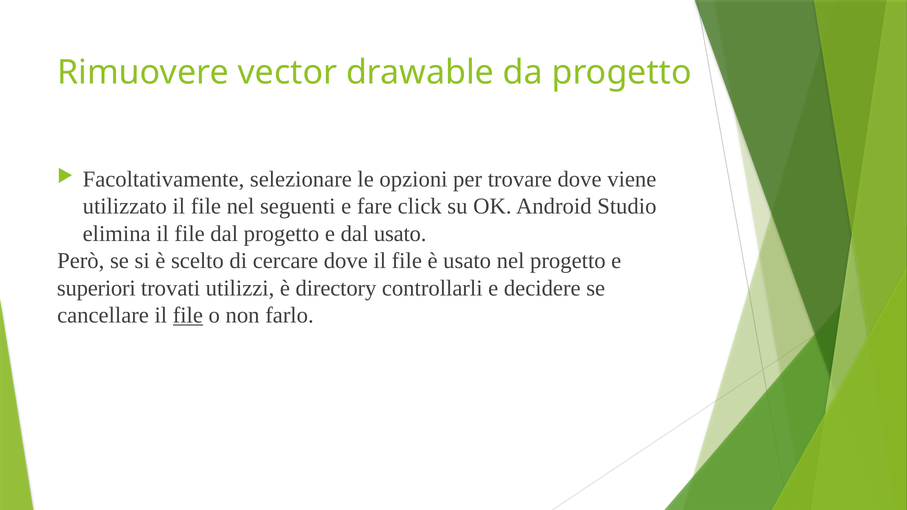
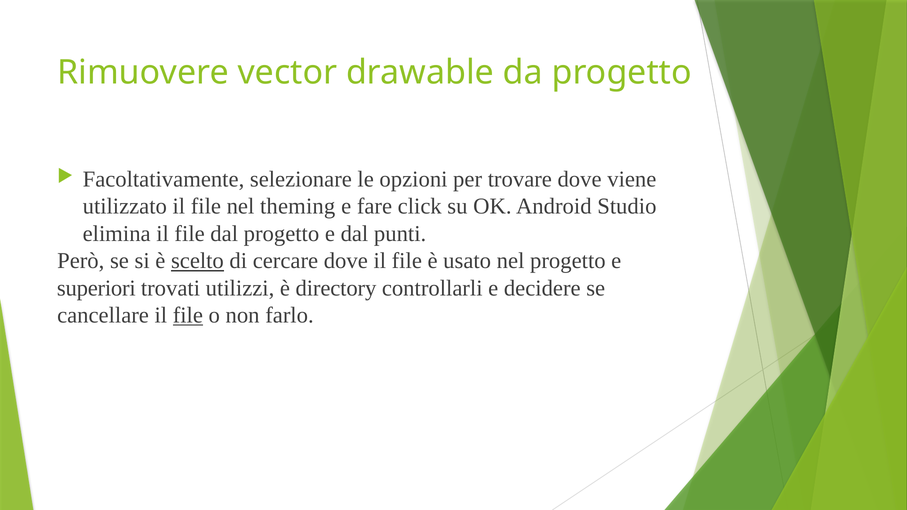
seguenti: seguenti -> theming (298, 207)
dal usato: usato -> punti (400, 234)
scelto underline: none -> present (197, 261)
